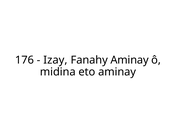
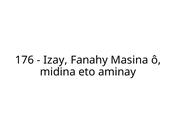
Fanahy Aminay: Aminay -> Masina (129, 60)
